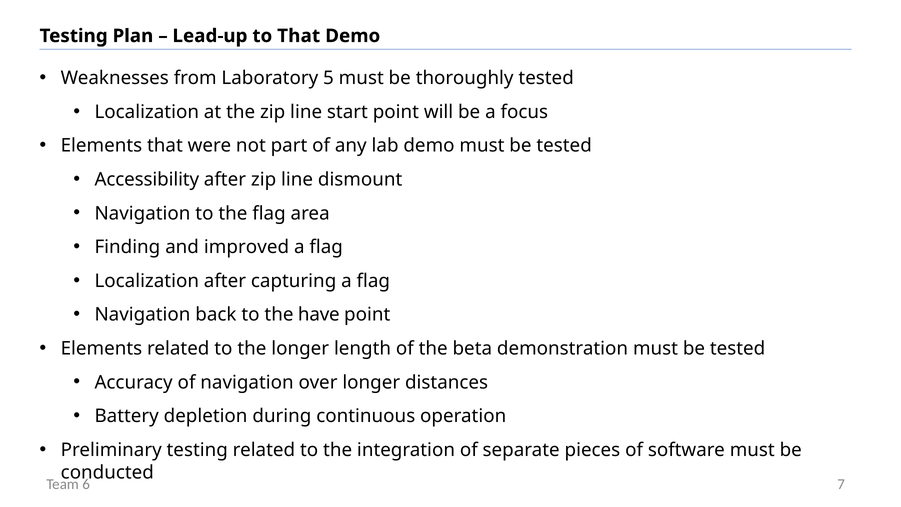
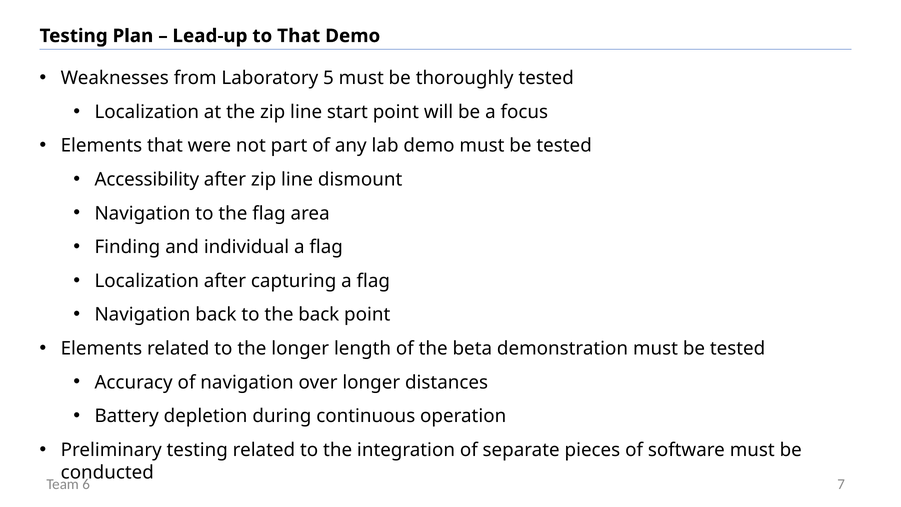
improved: improved -> individual (247, 247)
the have: have -> back (319, 315)
